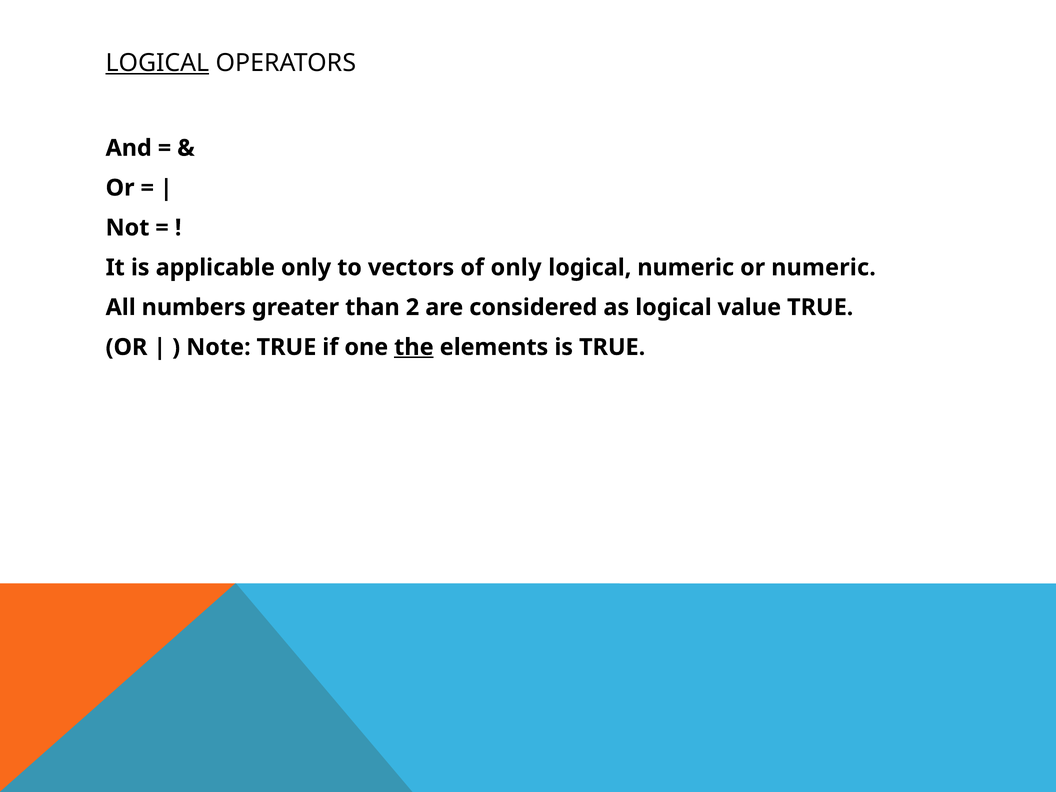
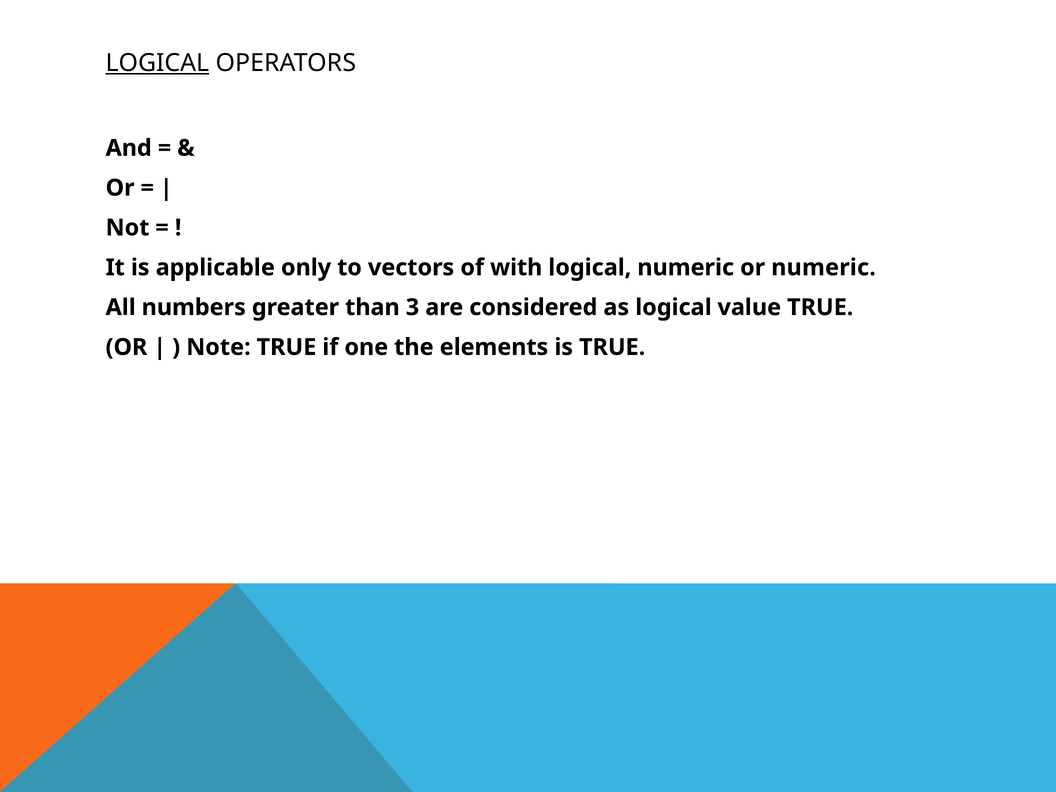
of only: only -> with (516, 268)
2: 2 -> 3 (413, 307)
the underline: present -> none (414, 347)
